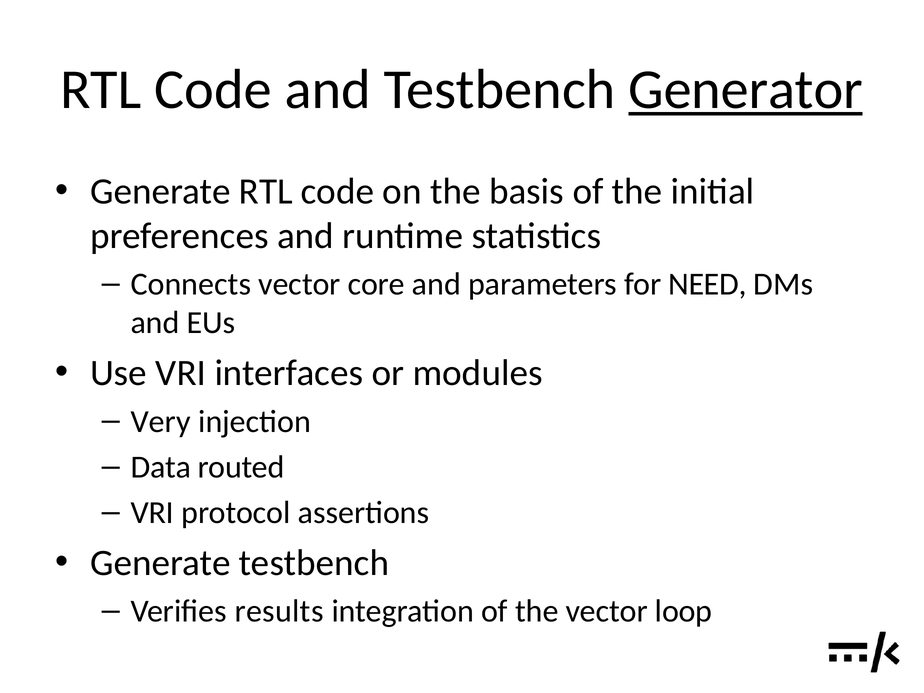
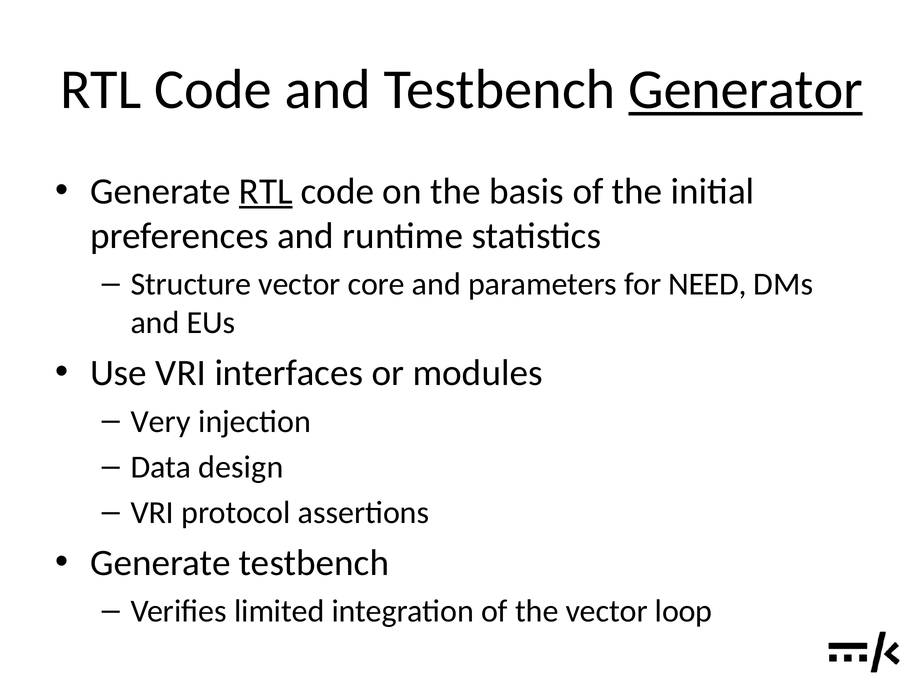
RTL underline: none -> present (266, 191)
Connects: Connects -> Structure (191, 284)
routed: routed -> design (241, 467)
results: results -> limited (279, 611)
